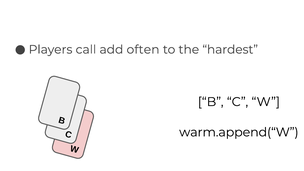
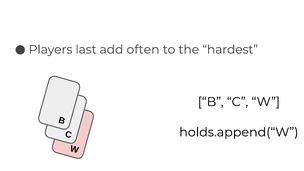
call: call -> last (86, 50)
warm.append(“W: warm.append(“W -> holds.append(“W (239, 132)
